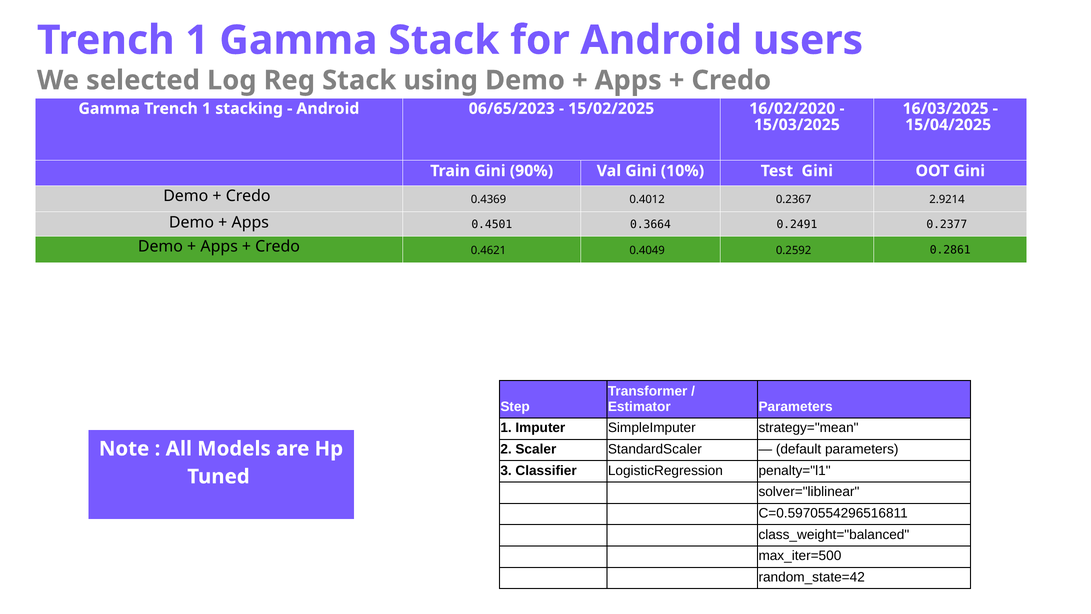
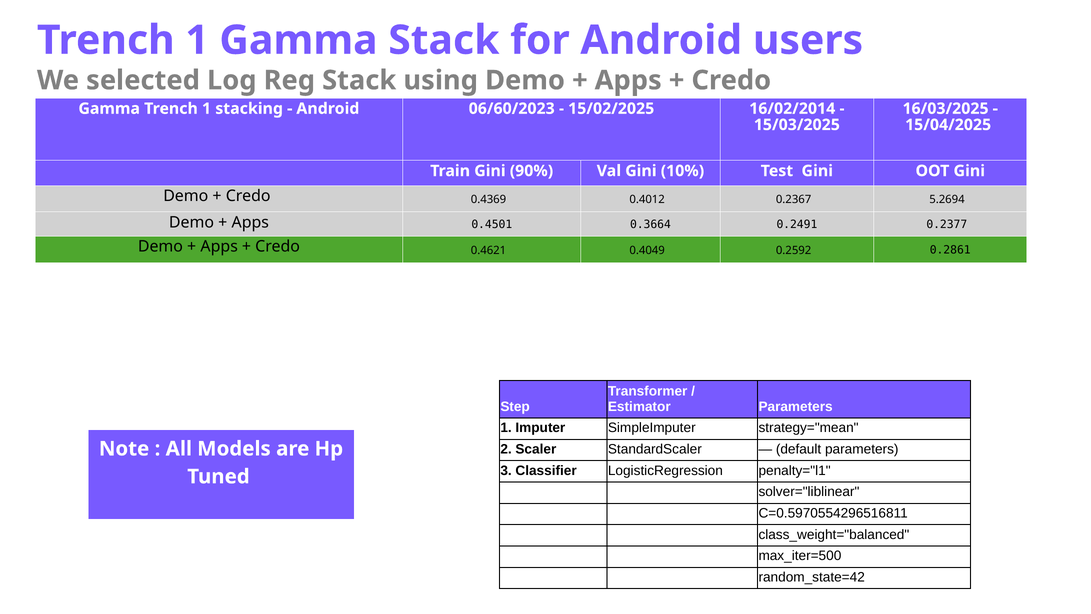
06/65/2023: 06/65/2023 -> 06/60/2023 (512, 109)
16/02/2020: 16/02/2020 -> 16/02/2014 (792, 109)
2.9214: 2.9214 -> 5.2694 (947, 200)
